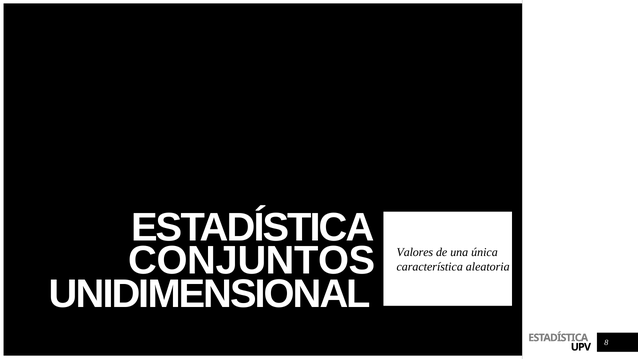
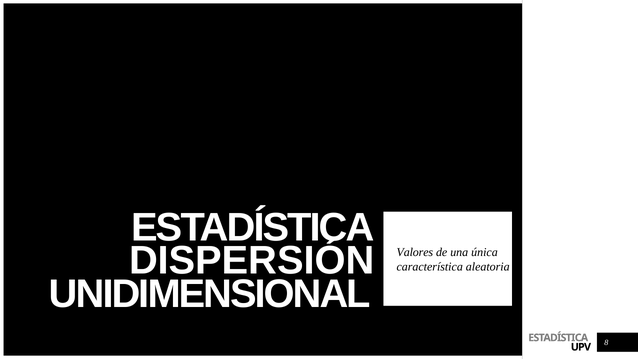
CONJUNTOS: CONJUNTOS -> DISPERSIÓN (252, 261)
